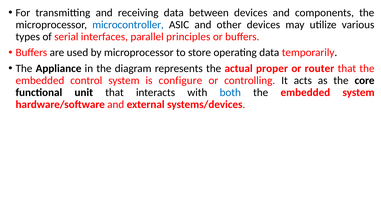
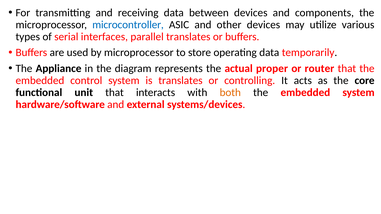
parallel principles: principles -> translates (188, 37)
is configure: configure -> translates (180, 81)
both colour: blue -> orange (230, 93)
